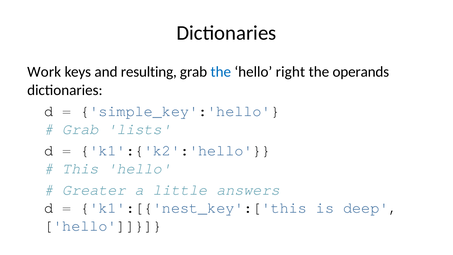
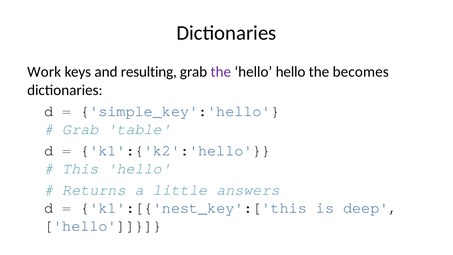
the colour: blue -> purple (221, 72)
hello right: right -> hello (291, 72)
operands: operands -> becomes (361, 72)
lists: lists -> table (139, 129)
Greater: Greater -> Returns (94, 190)
